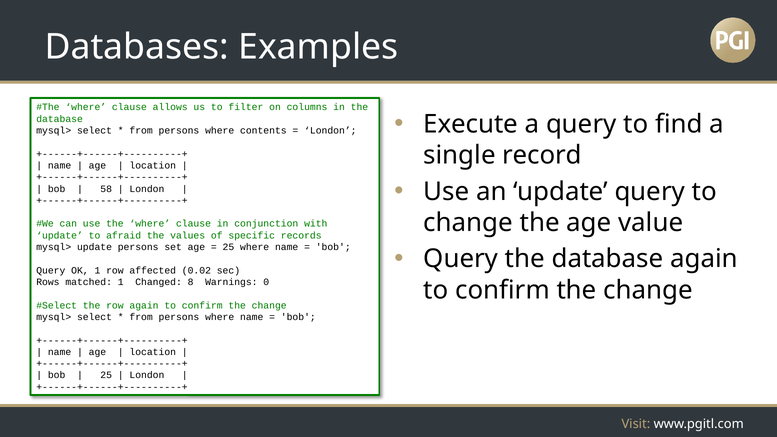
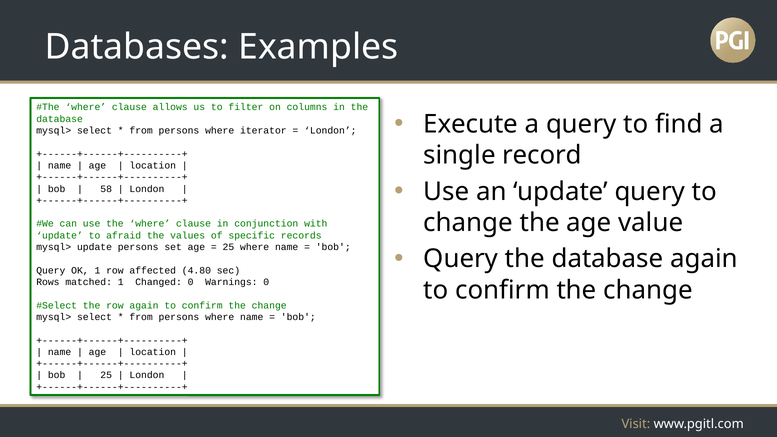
contents: contents -> iterator (263, 131)
0.02: 0.02 -> 4.80 (196, 270)
Changed 8: 8 -> 0 (191, 282)
